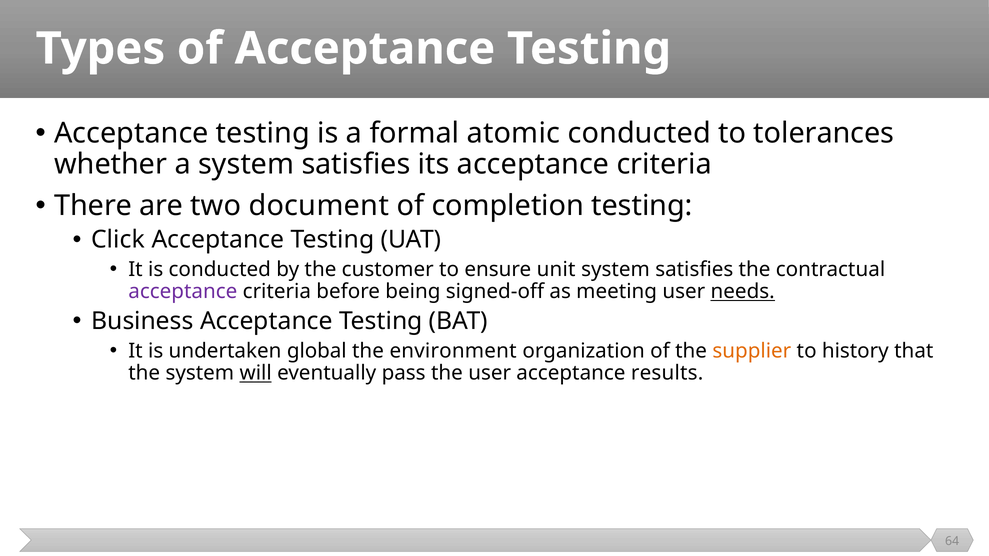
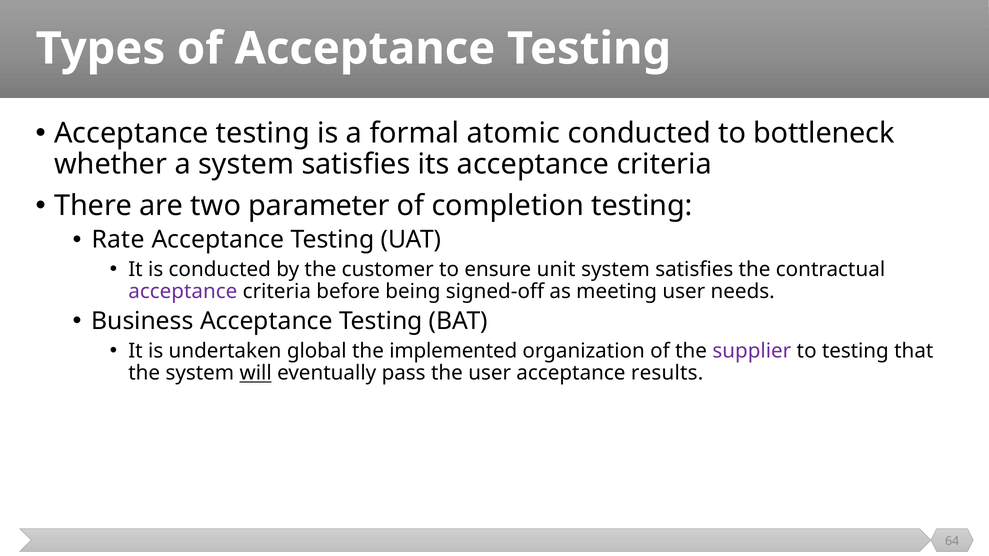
tolerances: tolerances -> bottleneck (824, 133)
document: document -> parameter (319, 206)
Click: Click -> Rate (118, 240)
needs underline: present -> none (743, 292)
environment: environment -> implemented (453, 351)
supplier colour: orange -> purple (752, 351)
to history: history -> testing (855, 351)
